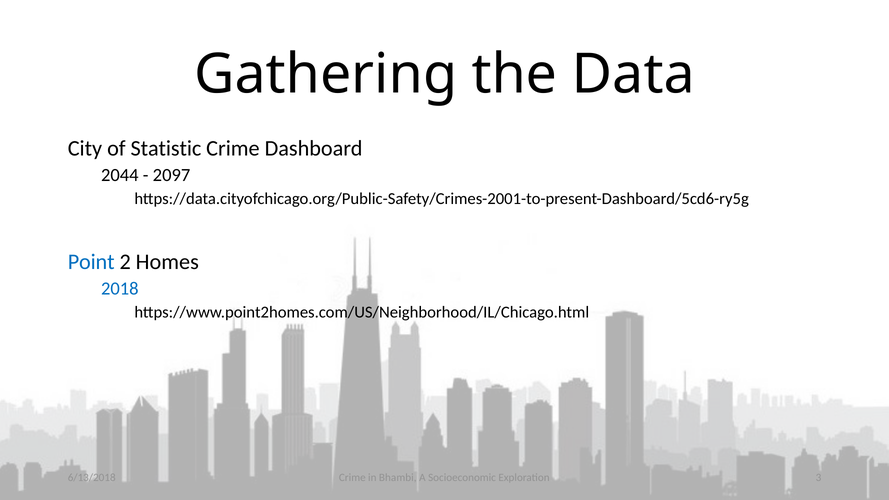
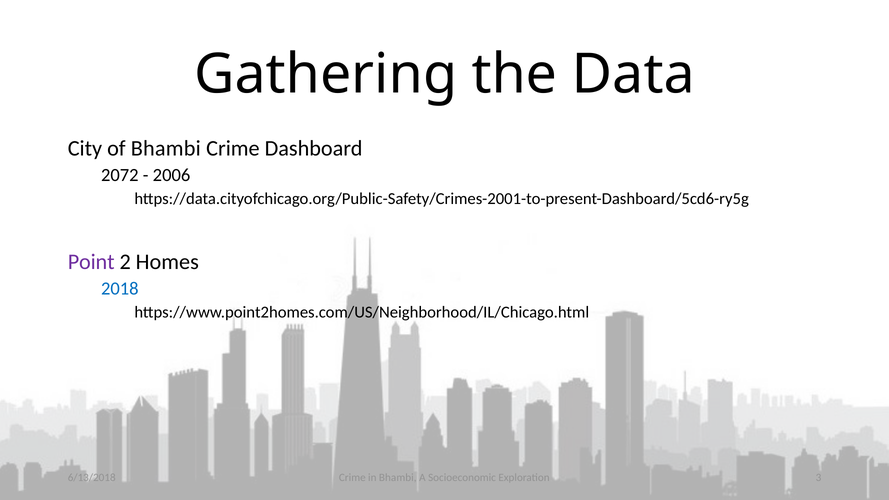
of Statistic: Statistic -> Bhambi (166, 148)
2044: 2044 -> 2072 (120, 175)
2097: 2097 -> 2006 (172, 175)
Point colour: blue -> purple (91, 262)
